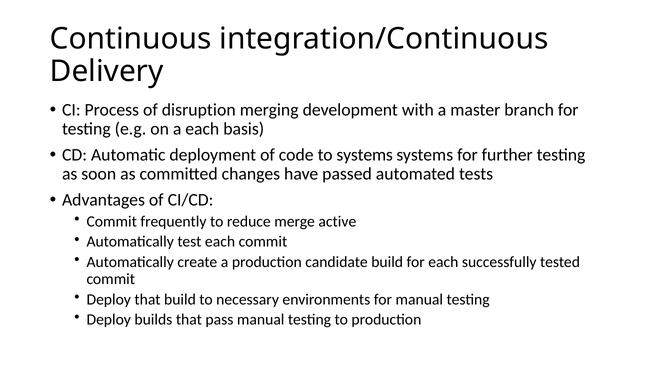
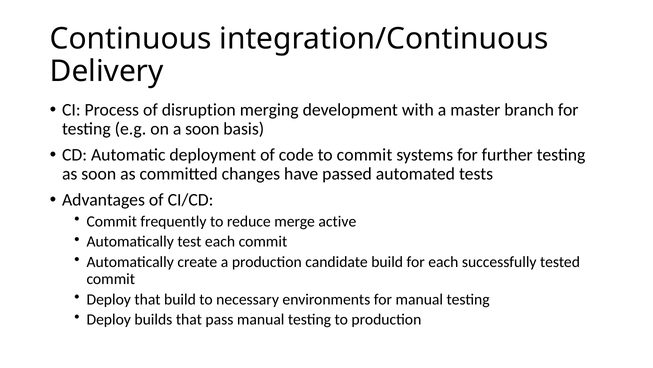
a each: each -> soon (202, 129)
to systems: systems -> commit (365, 155)
